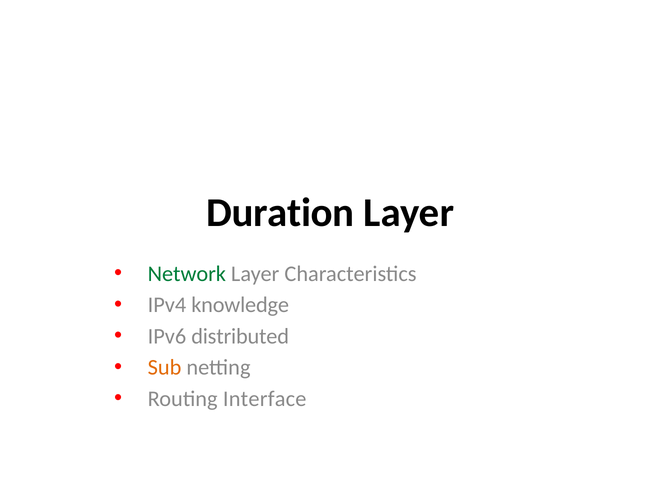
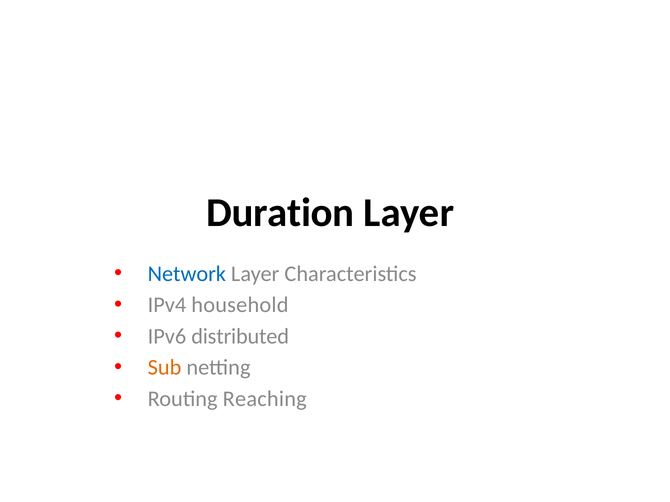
Network colour: green -> blue (187, 274)
knowledge: knowledge -> household (240, 305)
Interface: Interface -> Reaching (265, 399)
